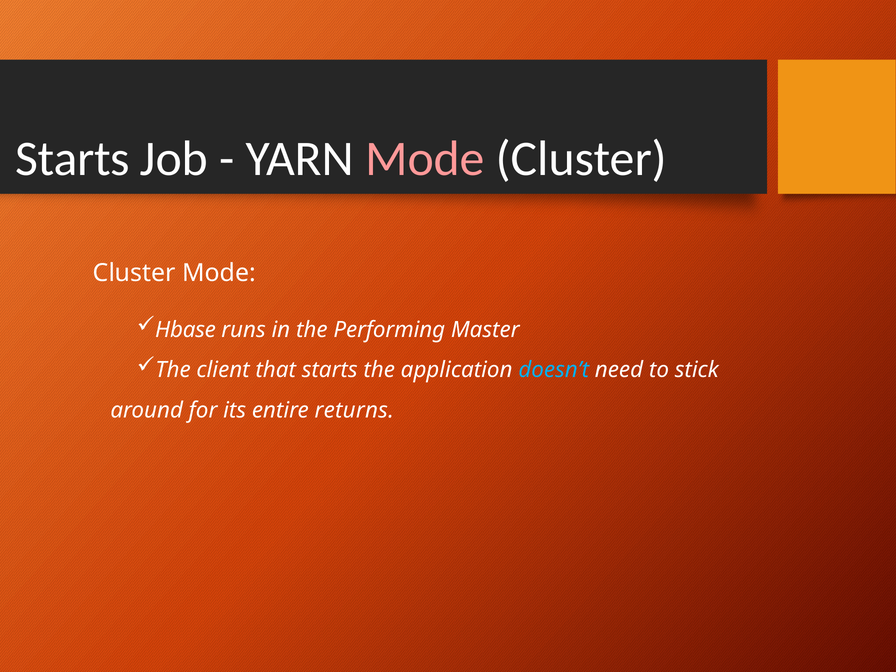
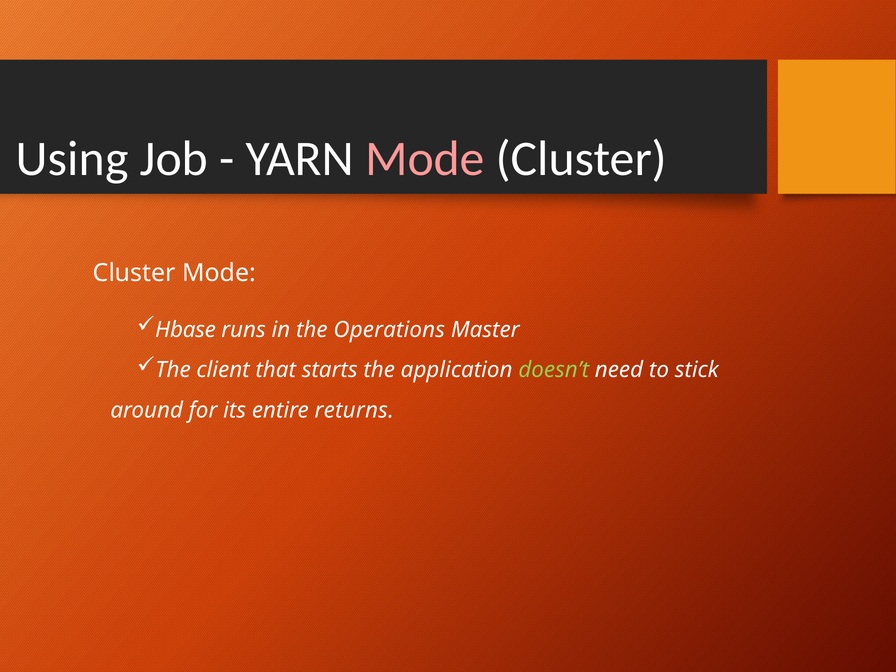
Starts: Starts -> Using (72, 159)
Performing: Performing -> Operations (389, 330)
doesn’t colour: light blue -> light green (554, 370)
